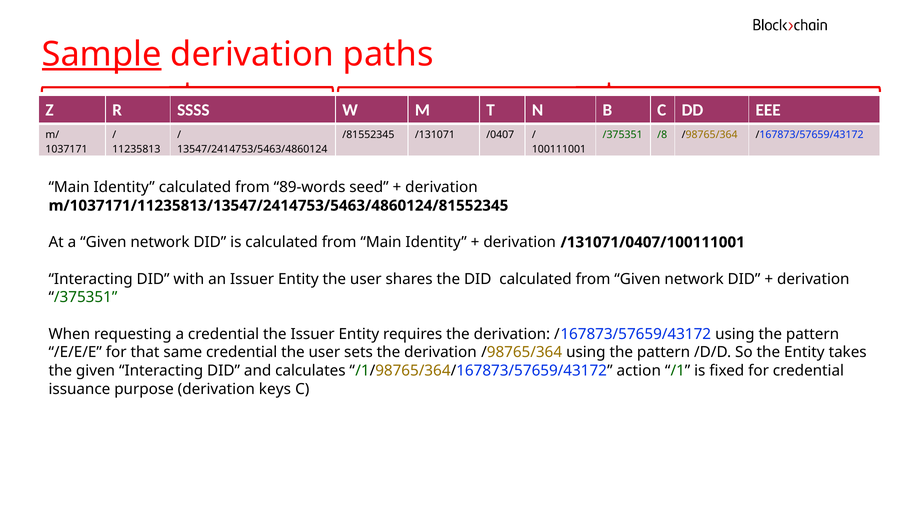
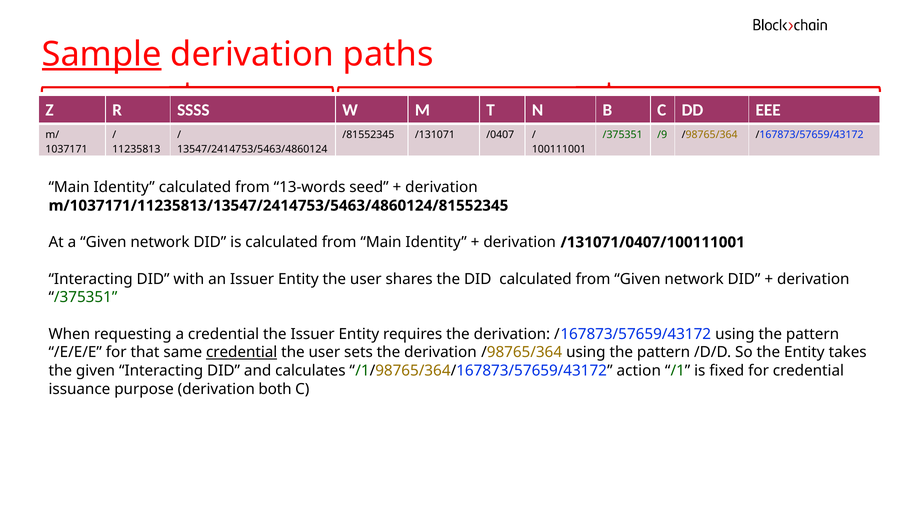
/8: /8 -> /9 (662, 135)
89-words: 89-words -> 13-words (310, 187)
credential underline: none -> present (242, 352)
keys: keys -> both (275, 389)
